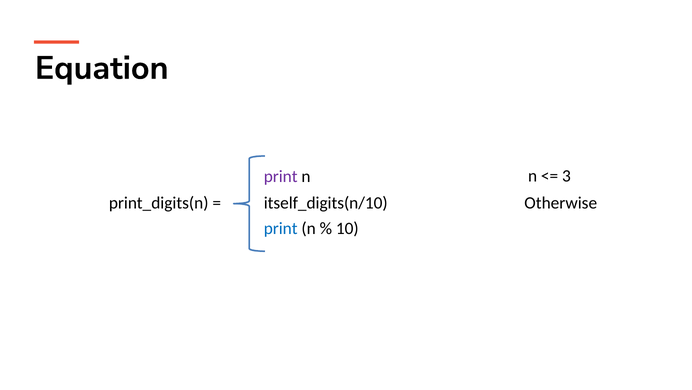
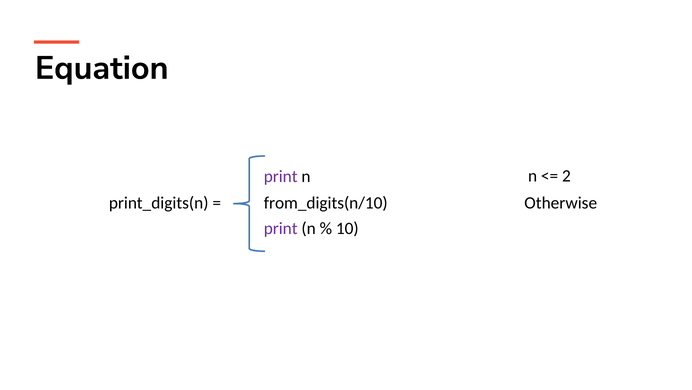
3: 3 -> 2 (566, 176)
itself_digits(n/10: itself_digits(n/10 -> from_digits(n/10 (326, 203)
print colour: blue -> purple (281, 228)
